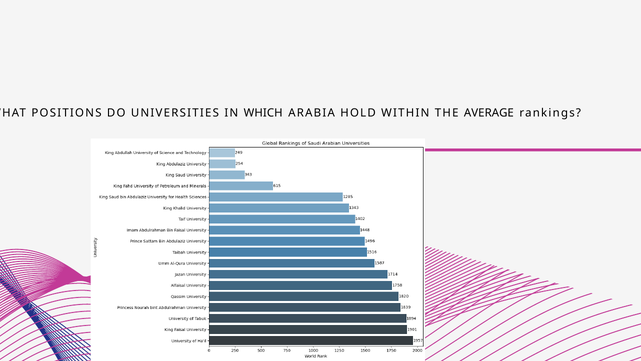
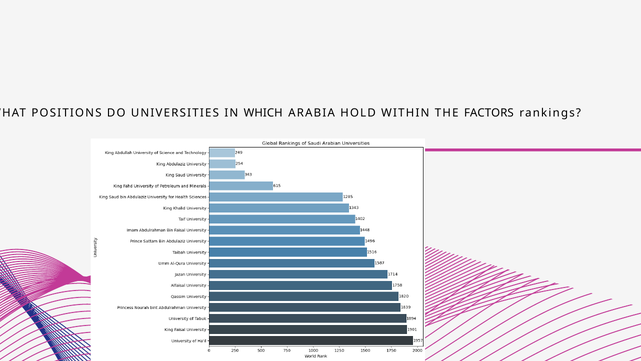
AVERAGE: AVERAGE -> FACTORS (489, 113)
